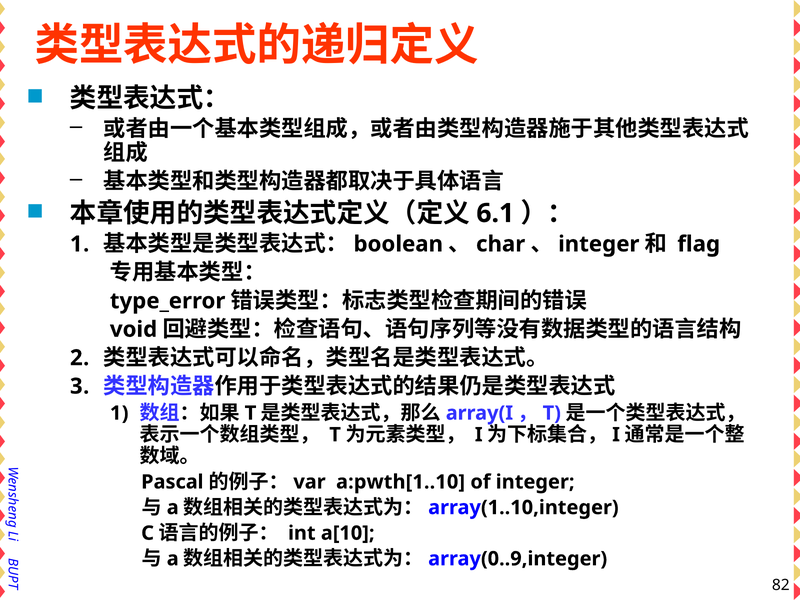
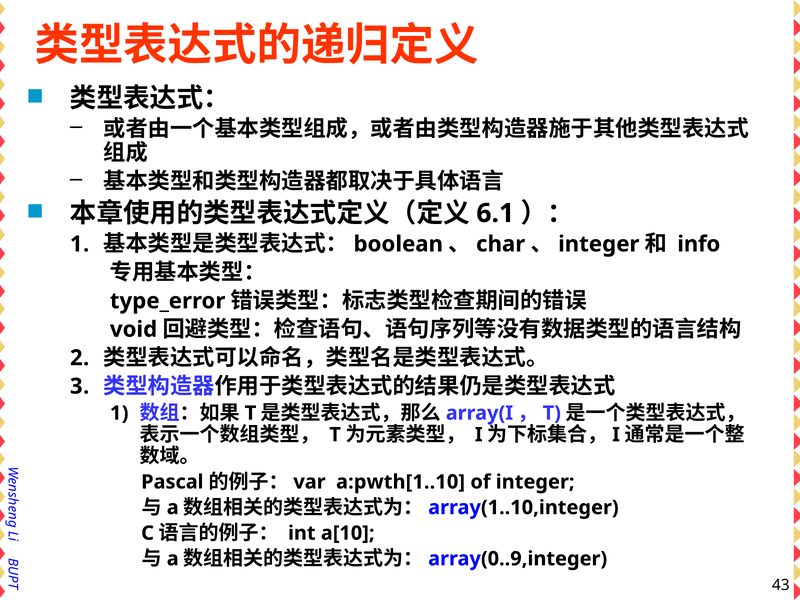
flag: flag -> info (699, 244)
82: 82 -> 43 (781, 585)
